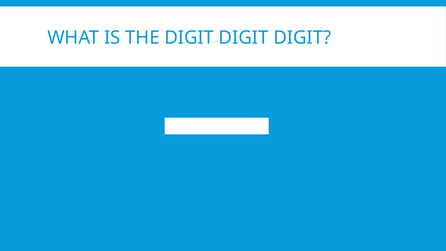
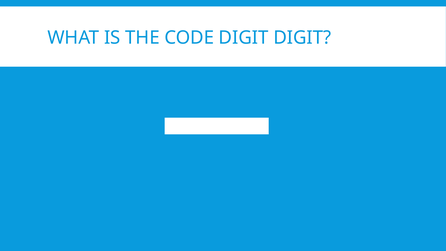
THE DIGIT: DIGIT -> CODE (189, 38)
